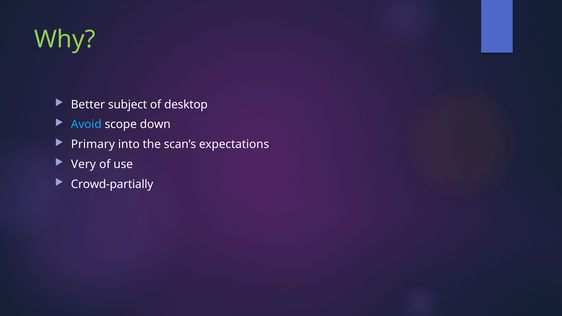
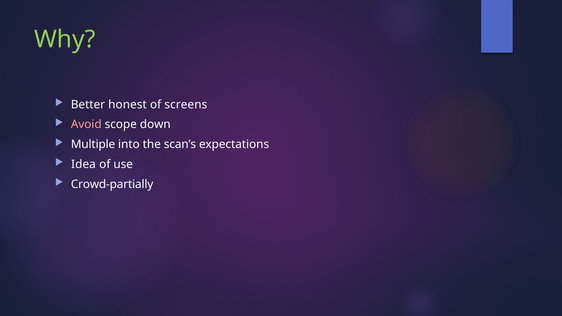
subject: subject -> honest (127, 105)
desktop: desktop -> screens (186, 105)
Avoid colour: light blue -> pink (86, 125)
Primary: Primary -> Multiple (93, 144)
Very: Very -> Idea (83, 164)
